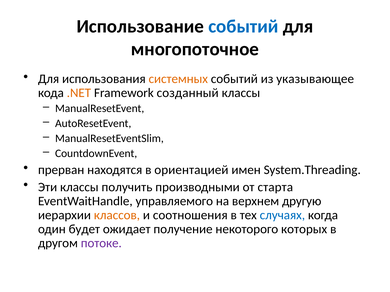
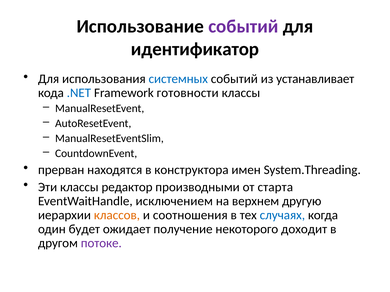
событий colour: blue -> purple (243, 26)
многопоточное: многопоточное -> идентификатор (195, 49)
системных colour: orange -> blue (178, 79)
указывающее: указывающее -> устанавливает (315, 79)
.NET colour: orange -> blue (79, 93)
созданный: созданный -> готовности (188, 93)
ориентацией: ориентацией -> конструктора (191, 170)
получить: получить -> редактор (127, 187)
управляемого: управляемого -> исключением (174, 201)
которых: которых -> доходит (304, 229)
